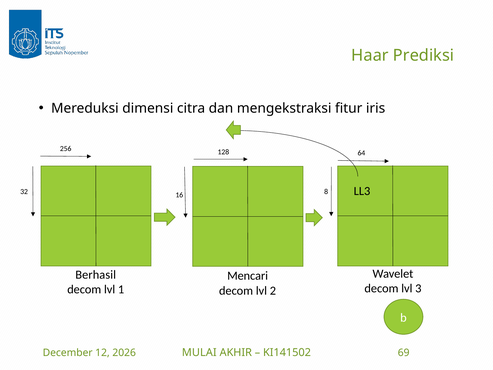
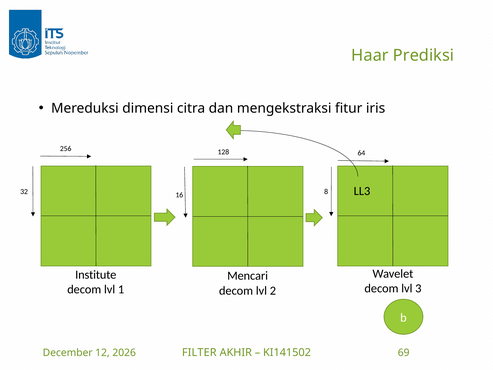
Berhasil: Berhasil -> Institute (96, 275)
MULAI: MULAI -> FILTER (199, 352)
